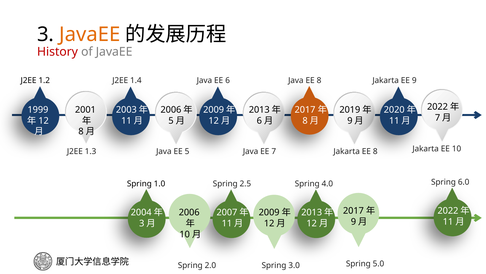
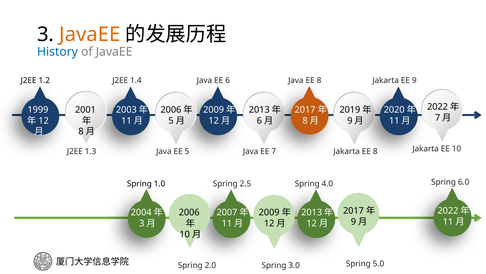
History colour: red -> blue (57, 52)
